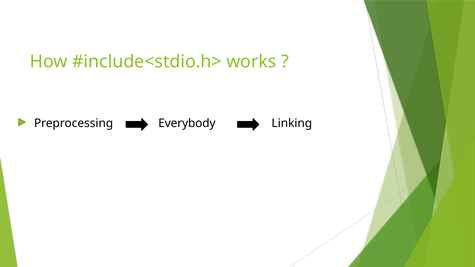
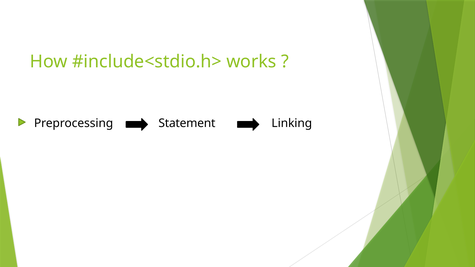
Everybody: Everybody -> Statement (187, 123)
